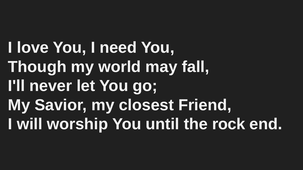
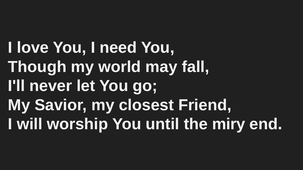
rock: rock -> miry (229, 125)
